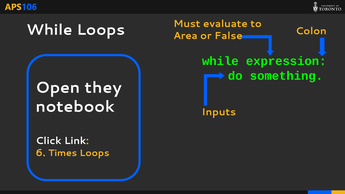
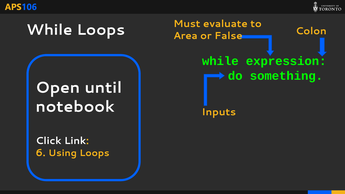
they: they -> until (103, 88)
Times: Times -> Using (63, 153)
